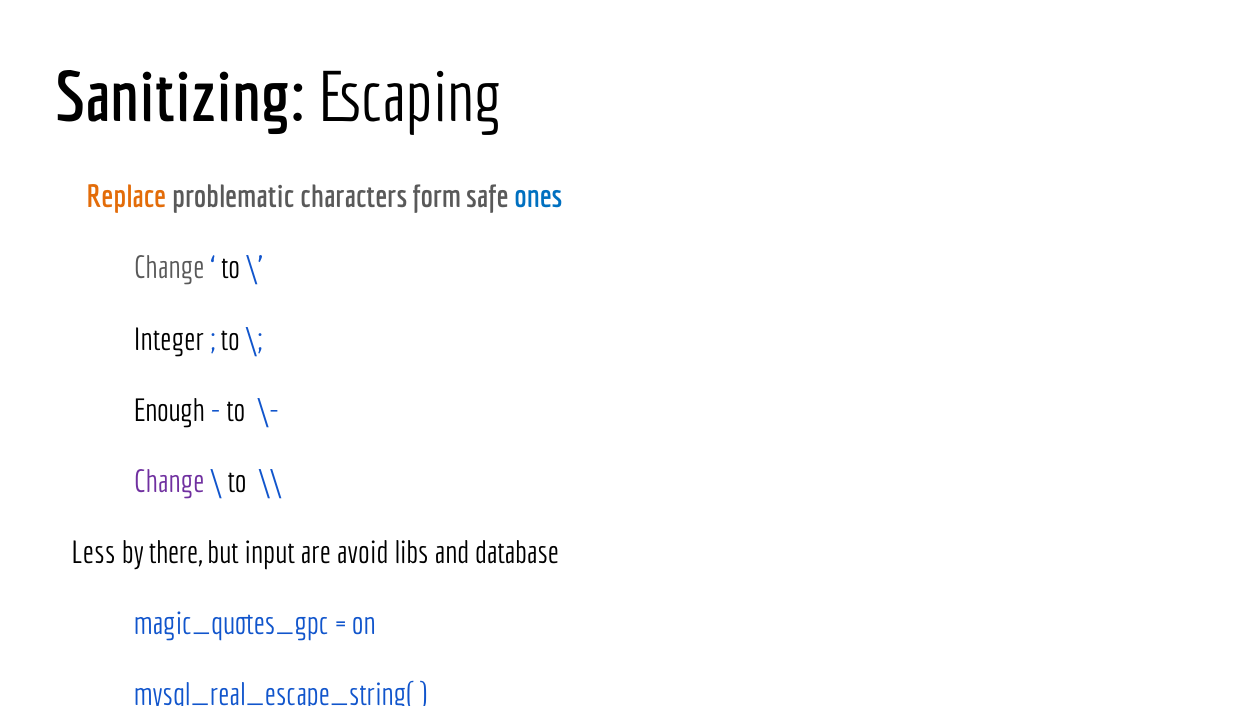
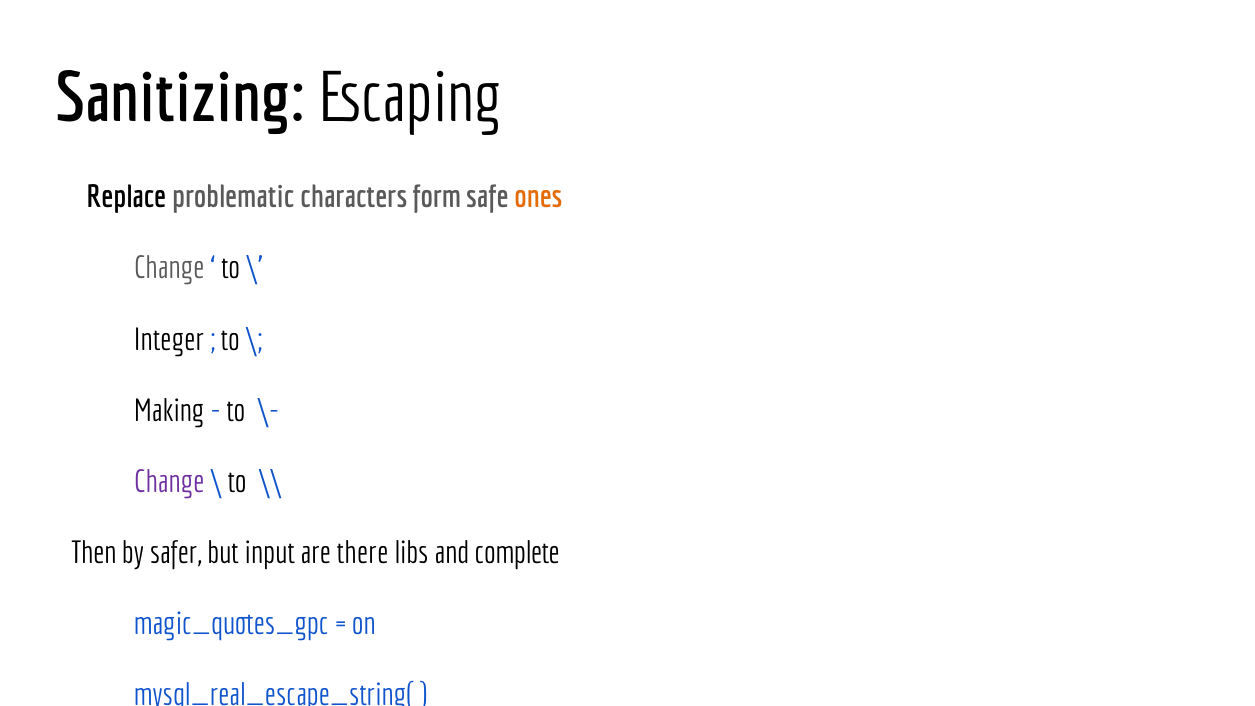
Replace colour: orange -> black (126, 197)
ones colour: blue -> orange (538, 197)
Enough: Enough -> Making (169, 411)
Less: Less -> Then (94, 553)
there: there -> safer (176, 553)
avoid: avoid -> there (363, 553)
database: database -> complete (517, 553)
